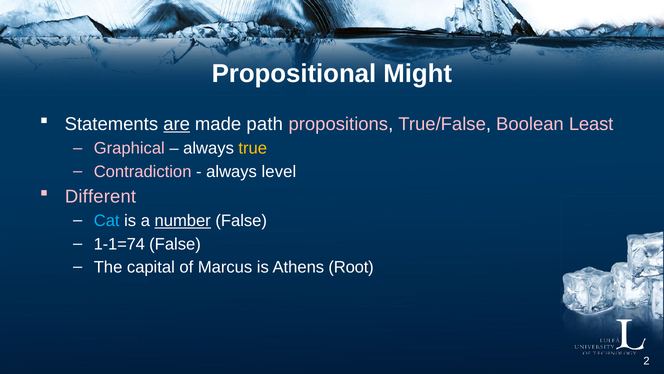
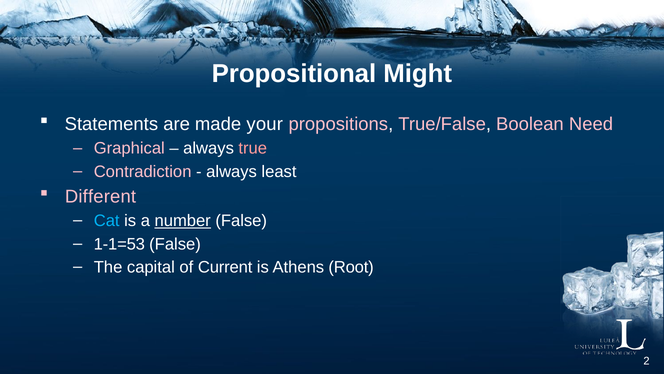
are underline: present -> none (177, 124)
path: path -> your (265, 124)
Least: Least -> Need (591, 124)
true colour: yellow -> pink (253, 148)
level: level -> least (279, 172)
1-1=74: 1-1=74 -> 1-1=53 (119, 244)
Marcus: Marcus -> Current (225, 267)
